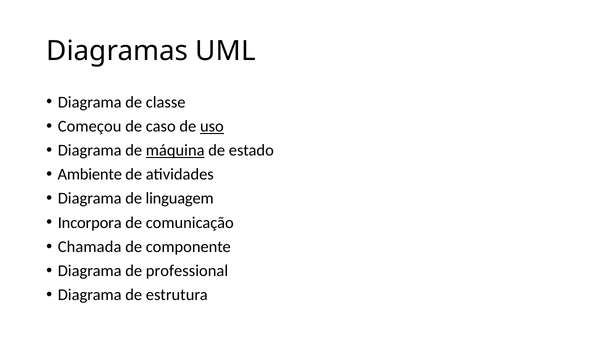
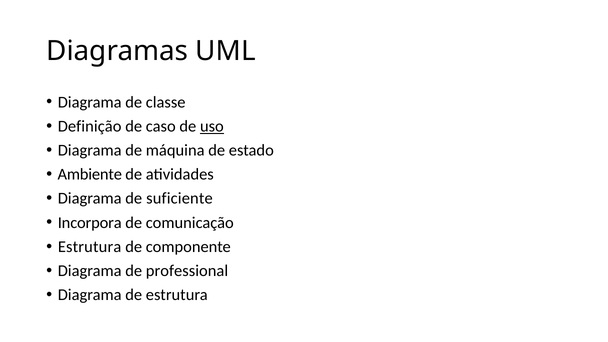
Começou: Começou -> Definição (90, 126)
máquina underline: present -> none (175, 150)
linguagem: linguagem -> suficiente (179, 199)
Chamada: Chamada -> Estrutura (90, 247)
